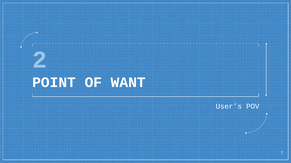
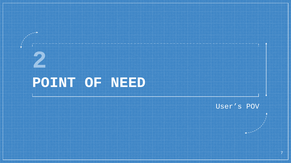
WANT: WANT -> NEED (128, 83)
